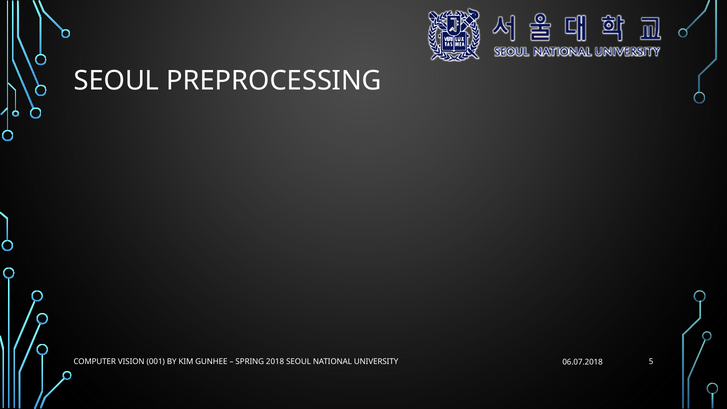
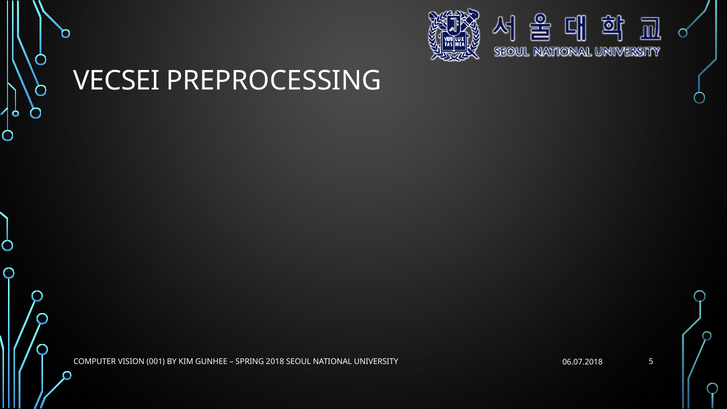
SEOUL: SEOUL -> VECSEI (117, 81)
